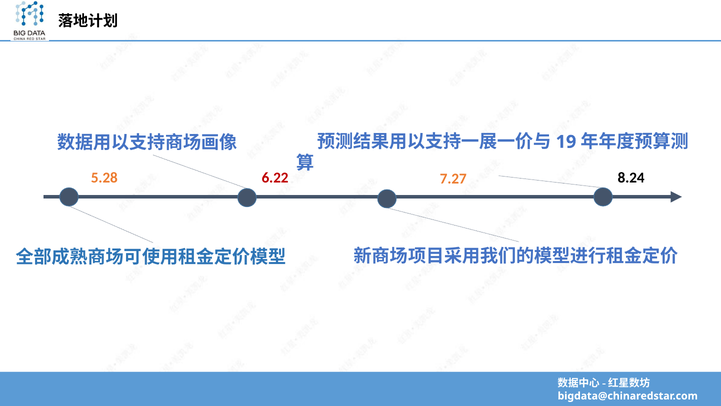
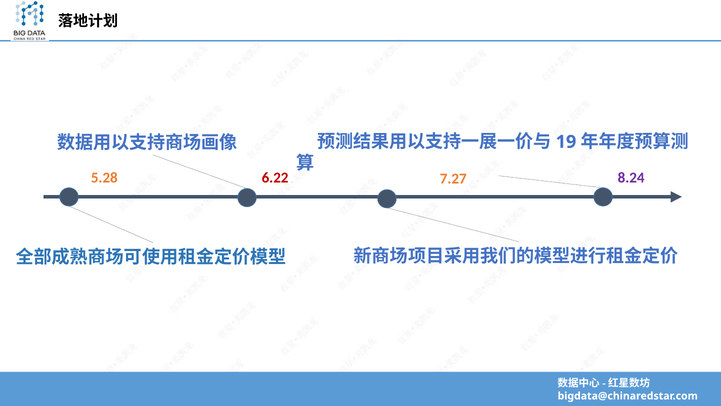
8.24 colour: black -> purple (631, 177)
